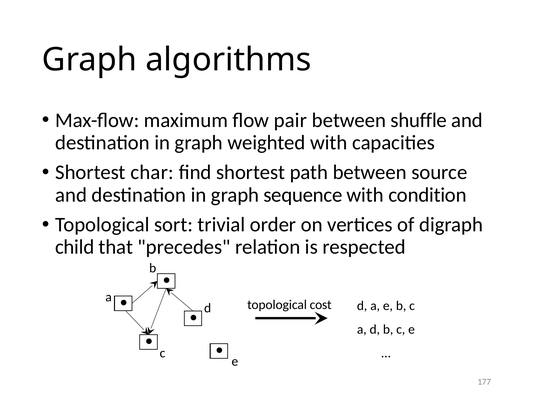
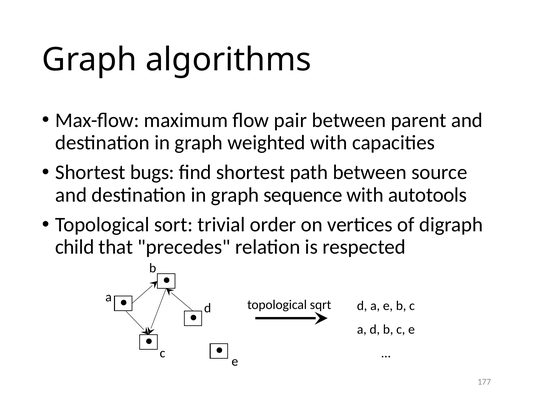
shuffle: shuffle -> parent (419, 120)
char: char -> bugs (152, 172)
condition: condition -> autotools (428, 195)
cost: cost -> sqrt (321, 305)
